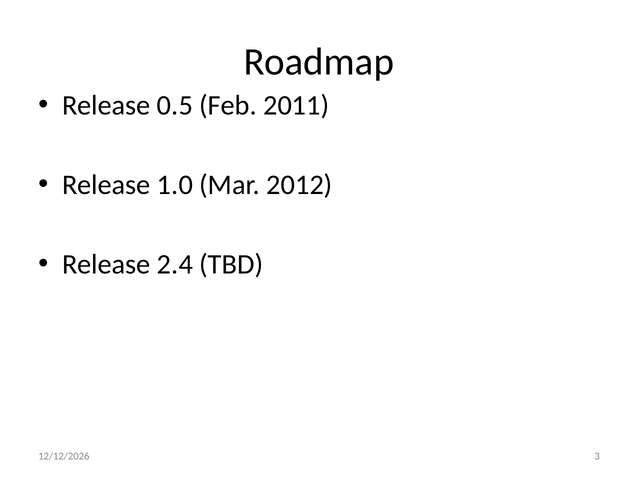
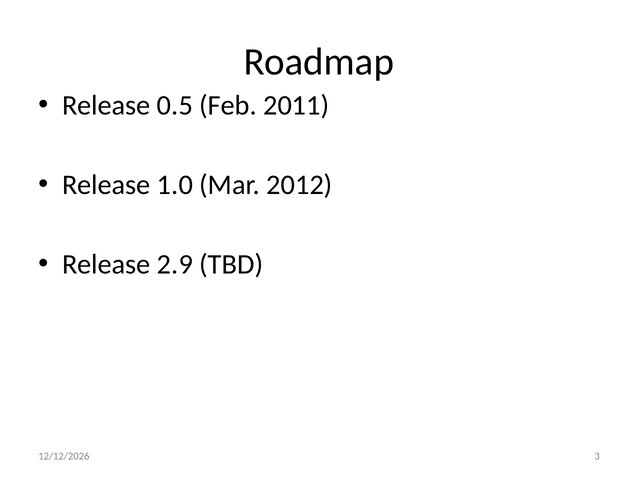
2.4: 2.4 -> 2.9 (175, 265)
